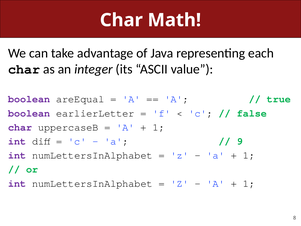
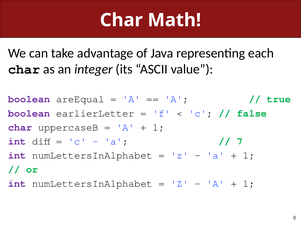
9: 9 -> 7 (240, 141)
